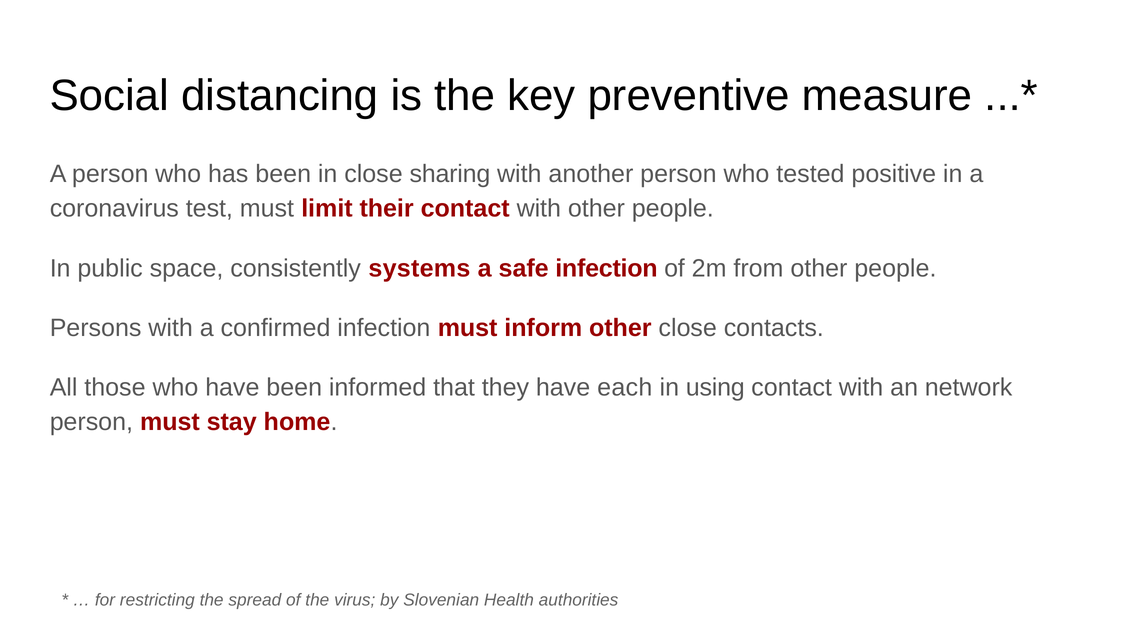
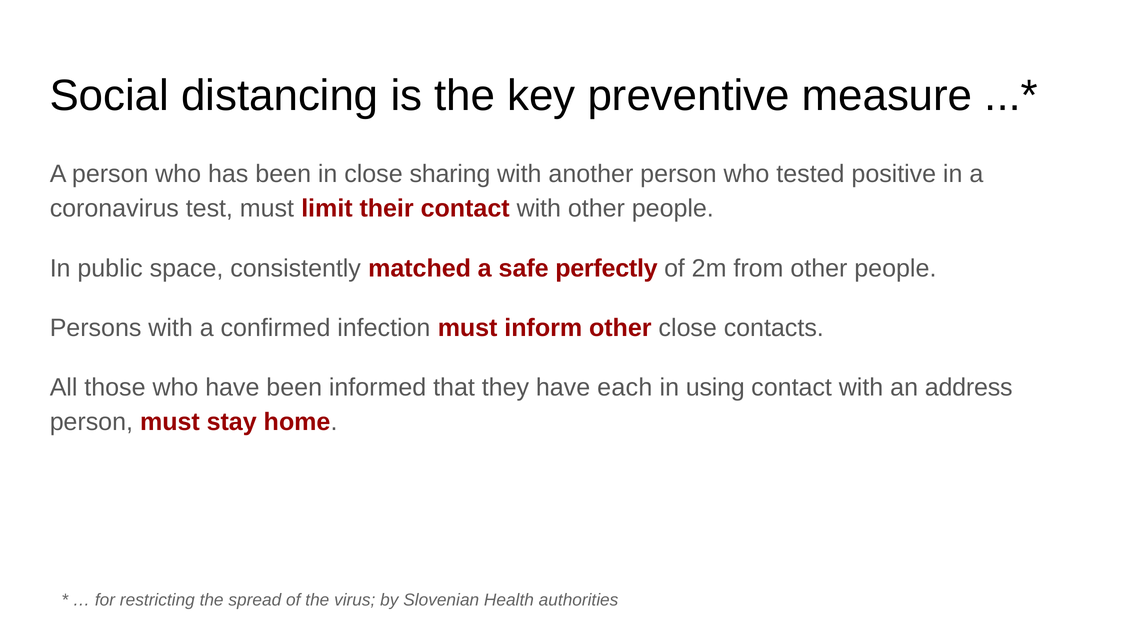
systems: systems -> matched (420, 268)
safe infection: infection -> perfectly (606, 268)
network: network -> address (969, 388)
